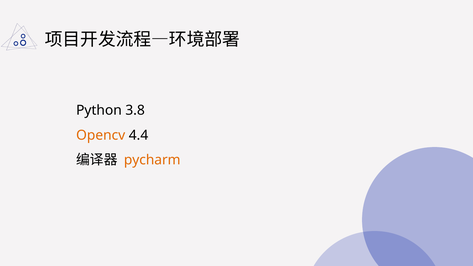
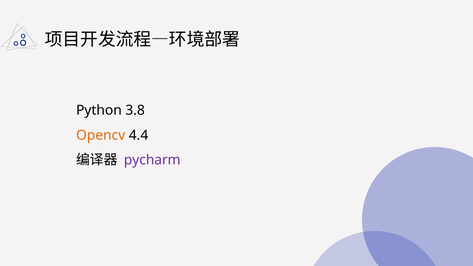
pycharm colour: orange -> purple (152, 160)
